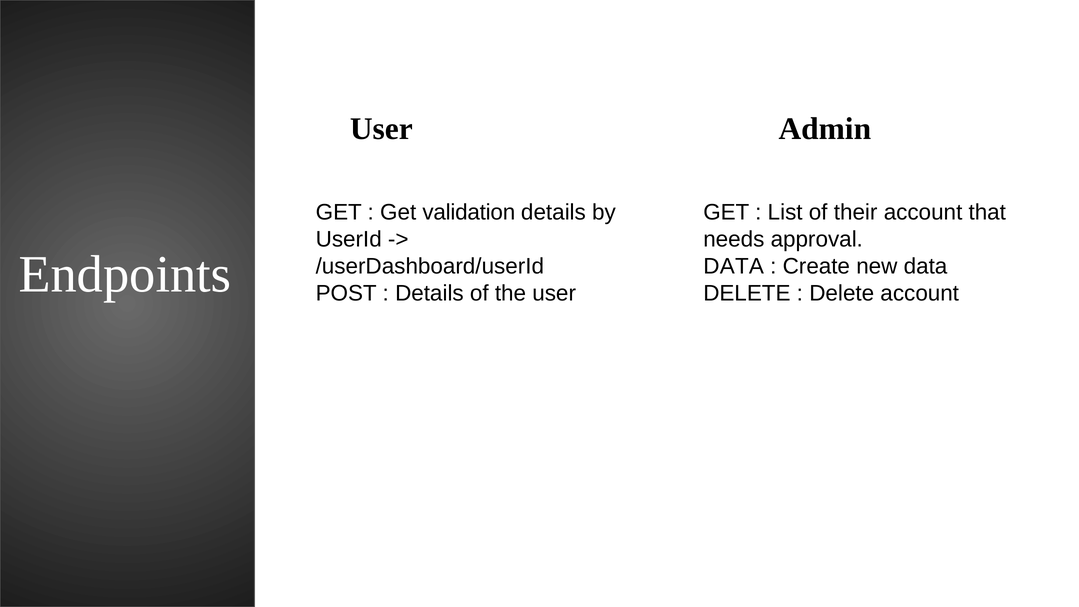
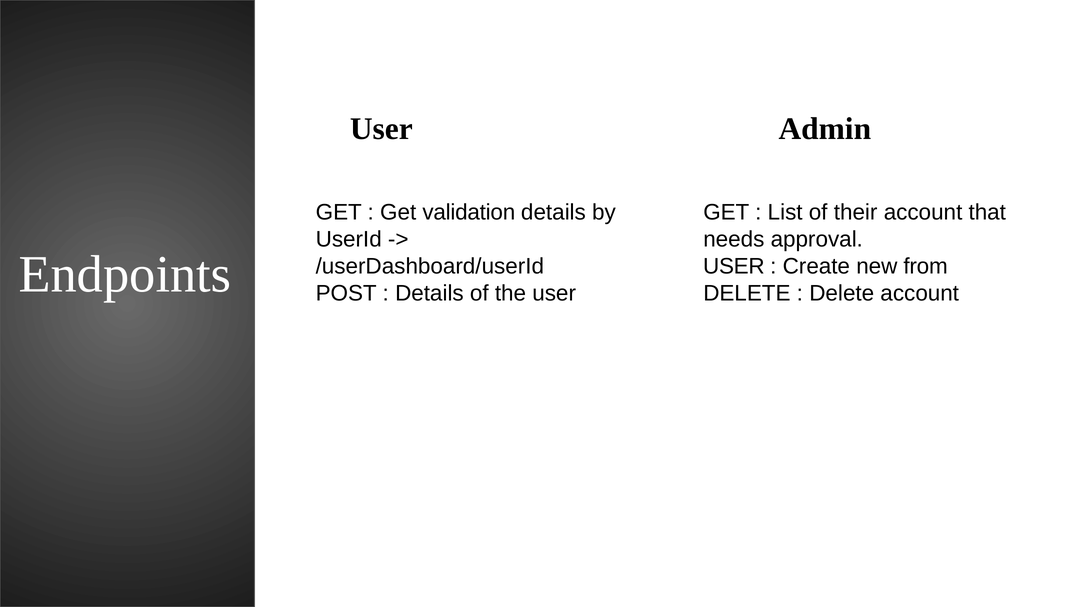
DATA: DATA -> USER (734, 266)
new data: data -> from (926, 266)
